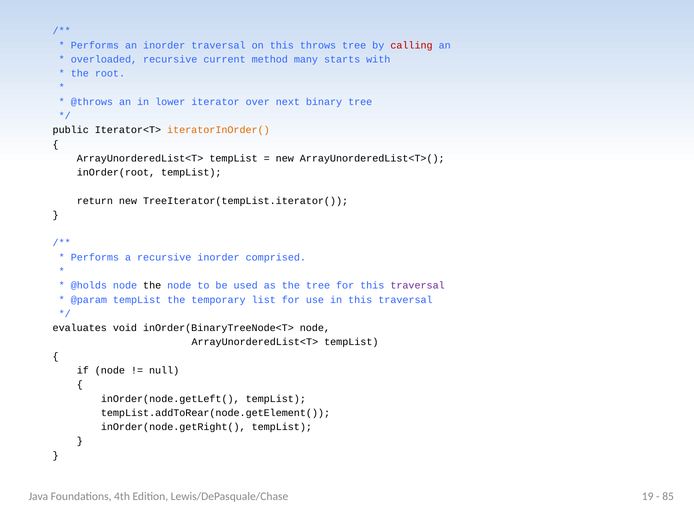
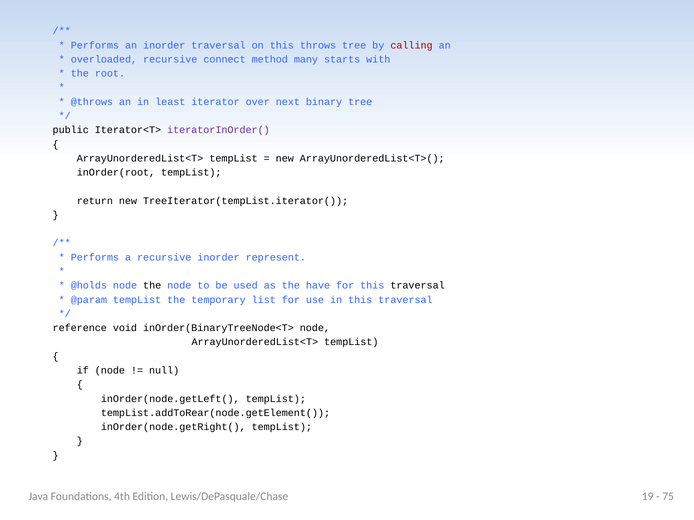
current: current -> connect (225, 59)
lower: lower -> least (170, 102)
iteratorInOrder( colour: orange -> purple (218, 130)
comprised: comprised -> represent (276, 258)
the tree: tree -> have (318, 286)
traversal colour: purple -> black (418, 286)
evaluates: evaluates -> reference (80, 328)
85: 85 -> 75 (668, 497)
